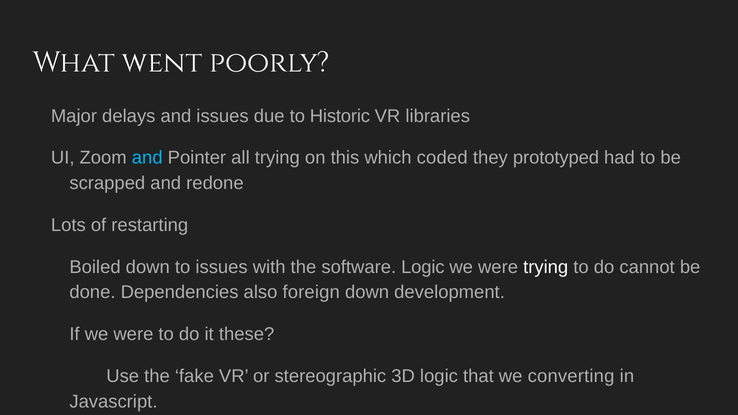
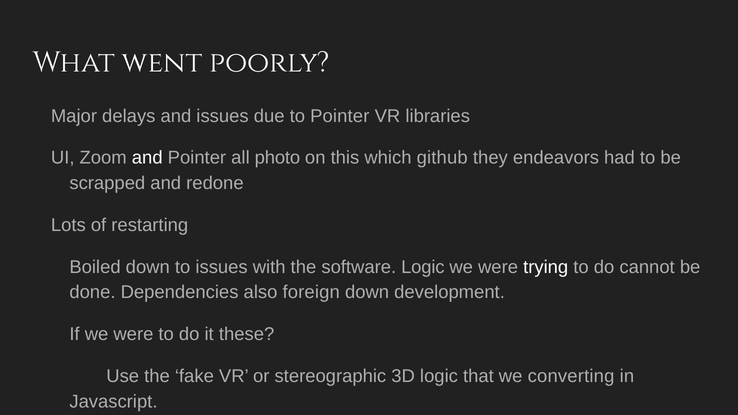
to Historic: Historic -> Pointer (340, 116)
and colour: light blue -> white (147, 158)
all trying: trying -> photo (277, 158)
coded: coded -> github (442, 158)
prototyped: prototyped -> endeavors (556, 158)
